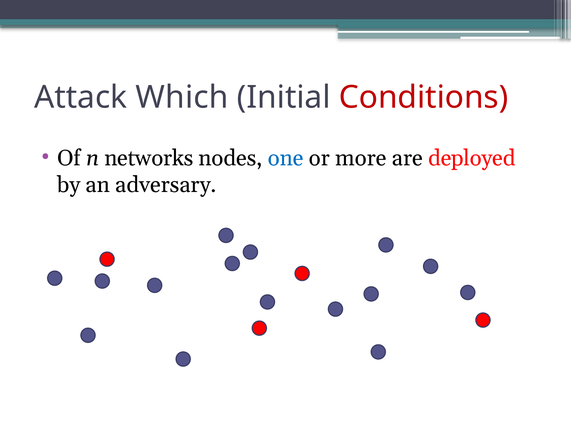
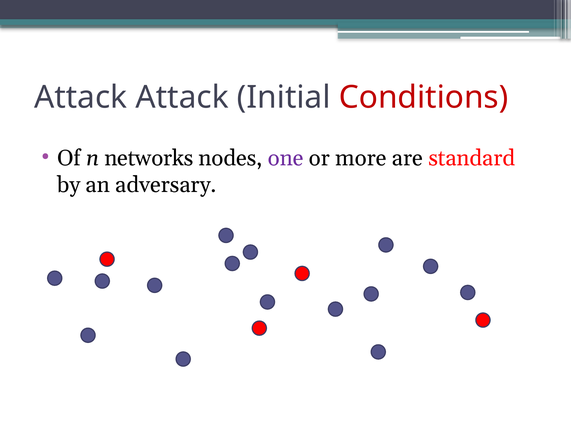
Attack Which: Which -> Attack (182, 97)
one colour: blue -> purple (286, 158)
deployed: deployed -> standard (472, 158)
